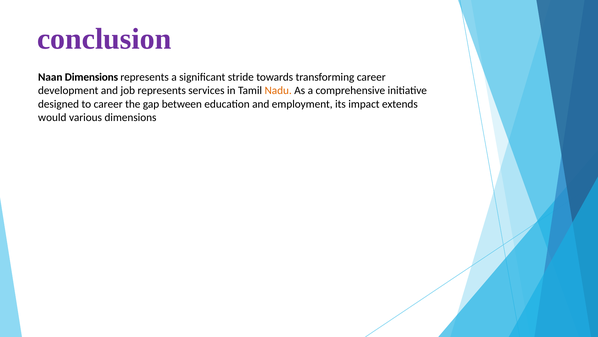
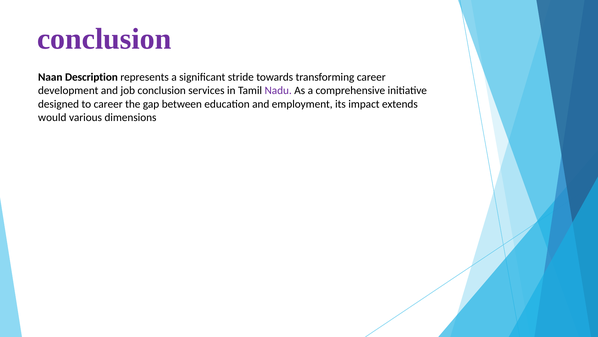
Naan Dimensions: Dimensions -> Description (91, 77)
job represents: represents -> conclusion (162, 90)
Nadu colour: orange -> purple (278, 90)
